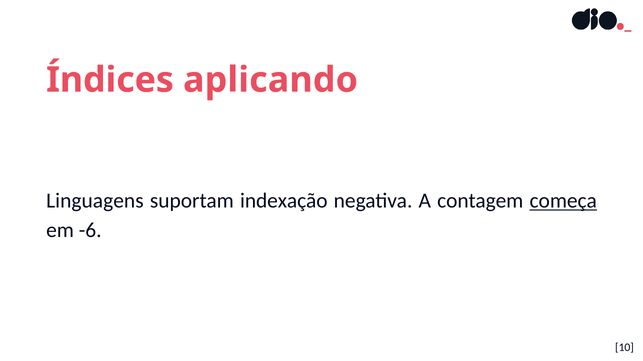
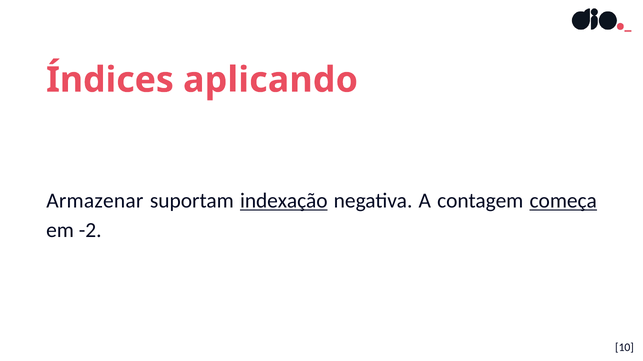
Linguagens: Linguagens -> Armazenar (95, 201)
indexação underline: none -> present (284, 201)
-6: -6 -> -2 (90, 231)
